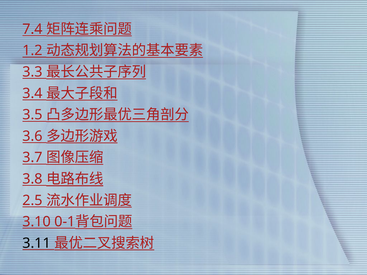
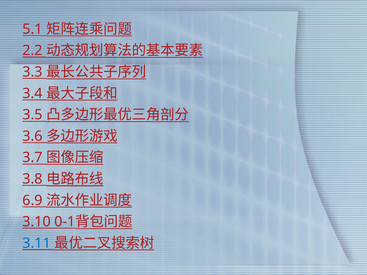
7.4: 7.4 -> 5.1 (33, 29)
1.2: 1.2 -> 2.2 (33, 51)
2.5: 2.5 -> 6.9 (33, 200)
3.11 colour: black -> blue (37, 243)
